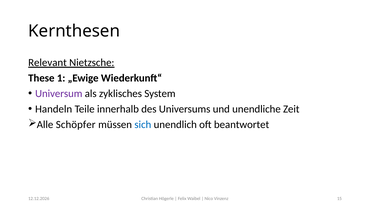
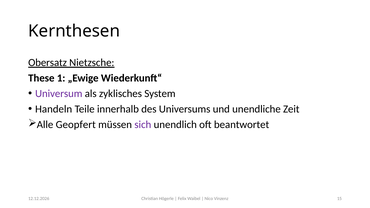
Relevant: Relevant -> Obersatz (48, 63)
Schöpfer: Schöpfer -> Geopfert (76, 125)
sich colour: blue -> purple (143, 125)
